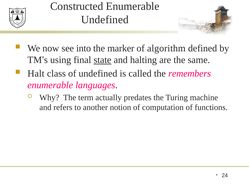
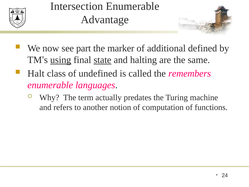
Constructed: Constructed -> Intersection (77, 6)
Undefined: Undefined -> Advantage (105, 20)
into: into -> part (84, 48)
algorithm: algorithm -> additional (166, 48)
using underline: none -> present (61, 60)
